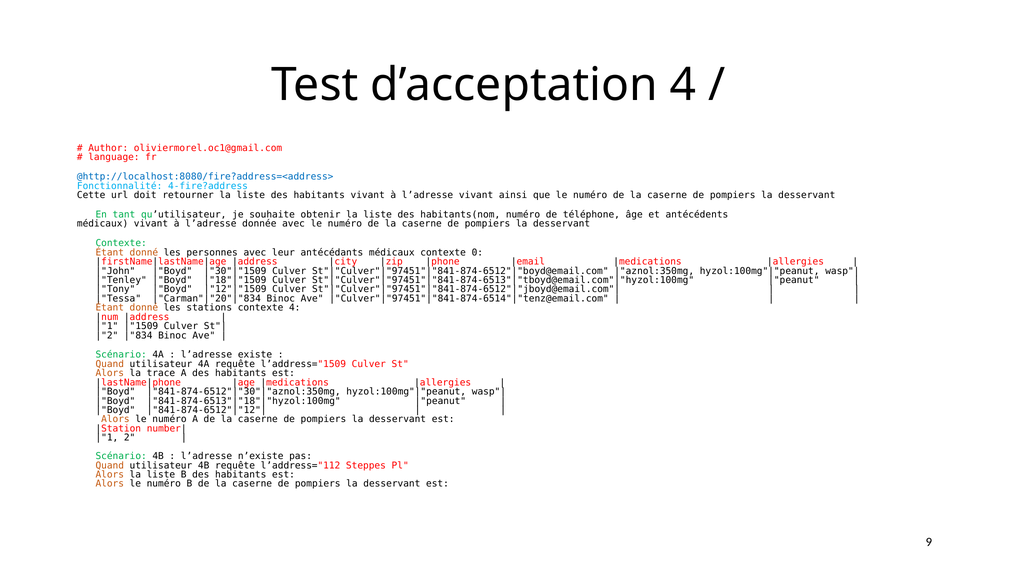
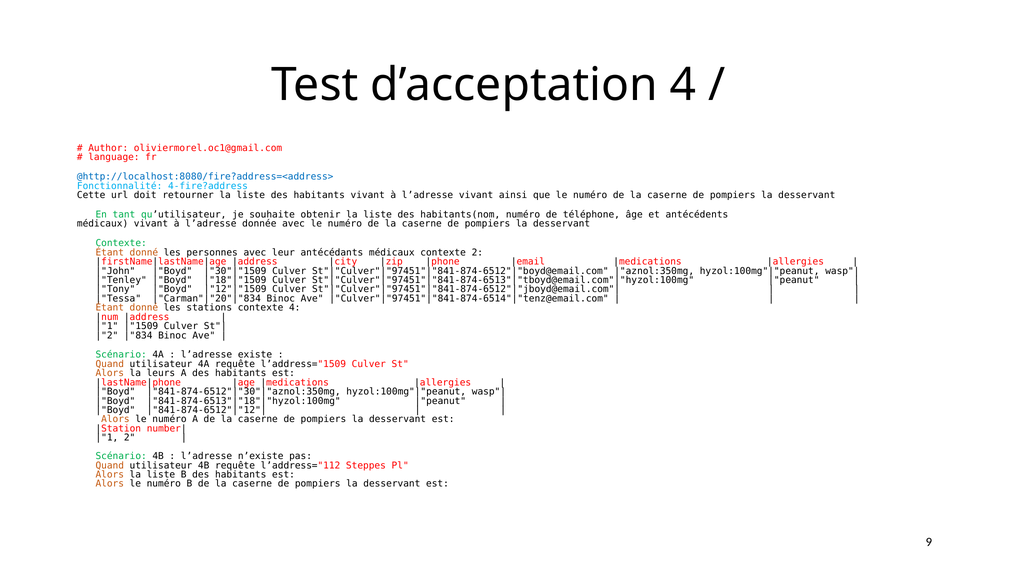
contexte 0: 0 -> 2 (477, 252)
trace: trace -> leurs (161, 373)
